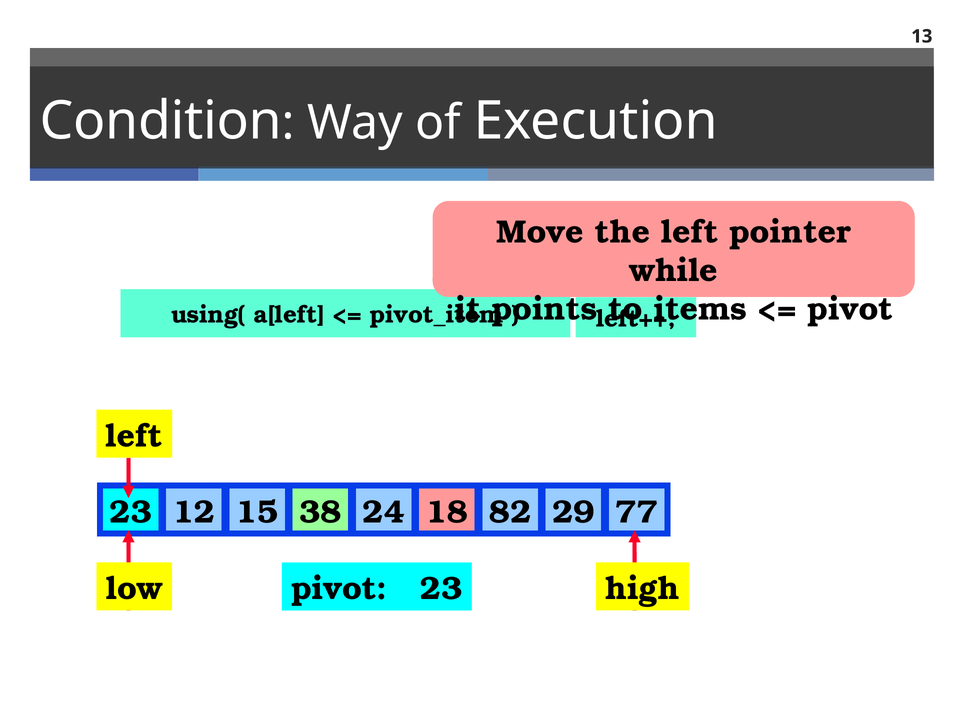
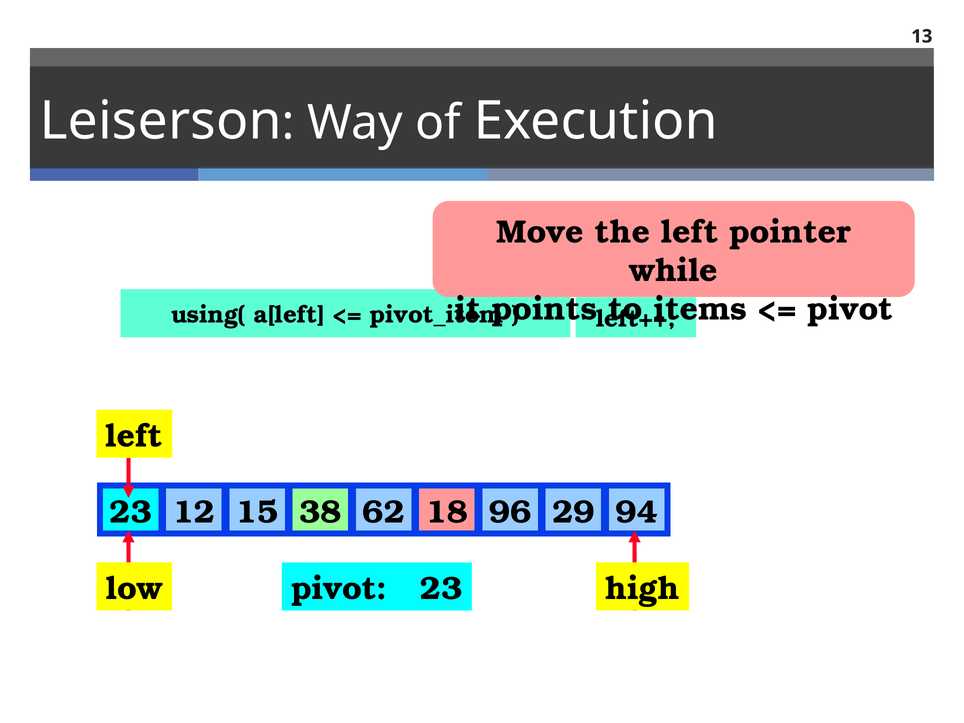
Condition: Condition -> Leiserson (161, 121)
24: 24 -> 62 (384, 512)
82: 82 -> 96 (510, 512)
77: 77 -> 94 (637, 512)
